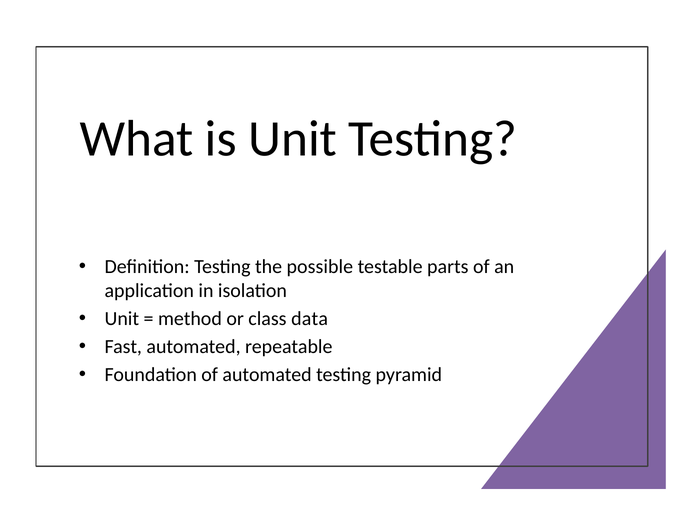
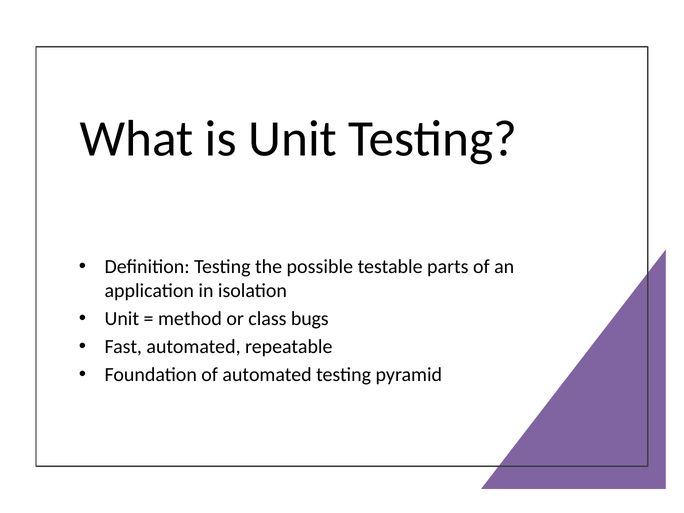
data: data -> bugs (310, 319)
